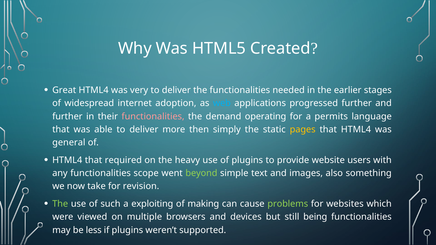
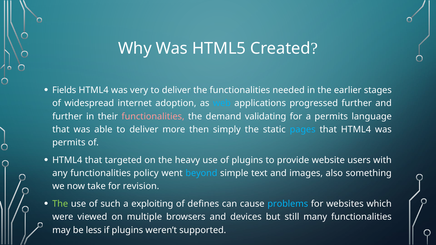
Great: Great -> Fields (64, 90)
operating: operating -> validating (266, 117)
pages colour: yellow -> light blue (303, 130)
general: general -> permits (69, 143)
required: required -> targeted (123, 160)
scope: scope -> policy (146, 173)
beyond colour: light green -> light blue (201, 173)
making: making -> defines (203, 204)
problems colour: light green -> light blue (288, 204)
being: being -> many (315, 217)
